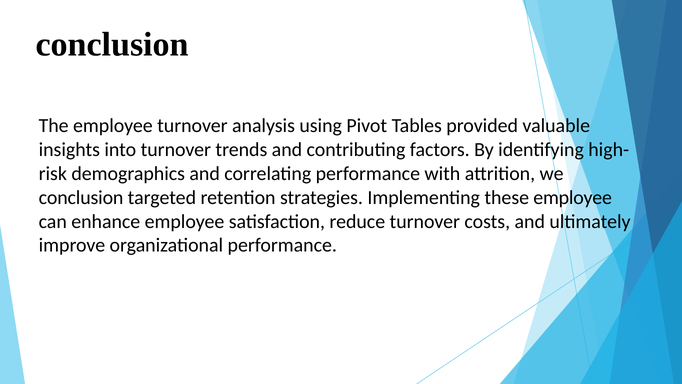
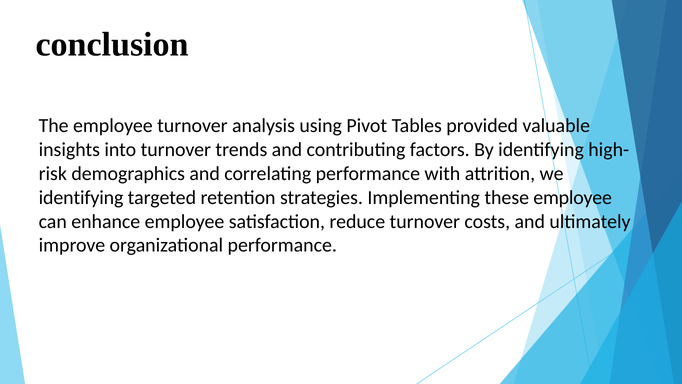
conclusion: conclusion -> identifying (81, 197)
